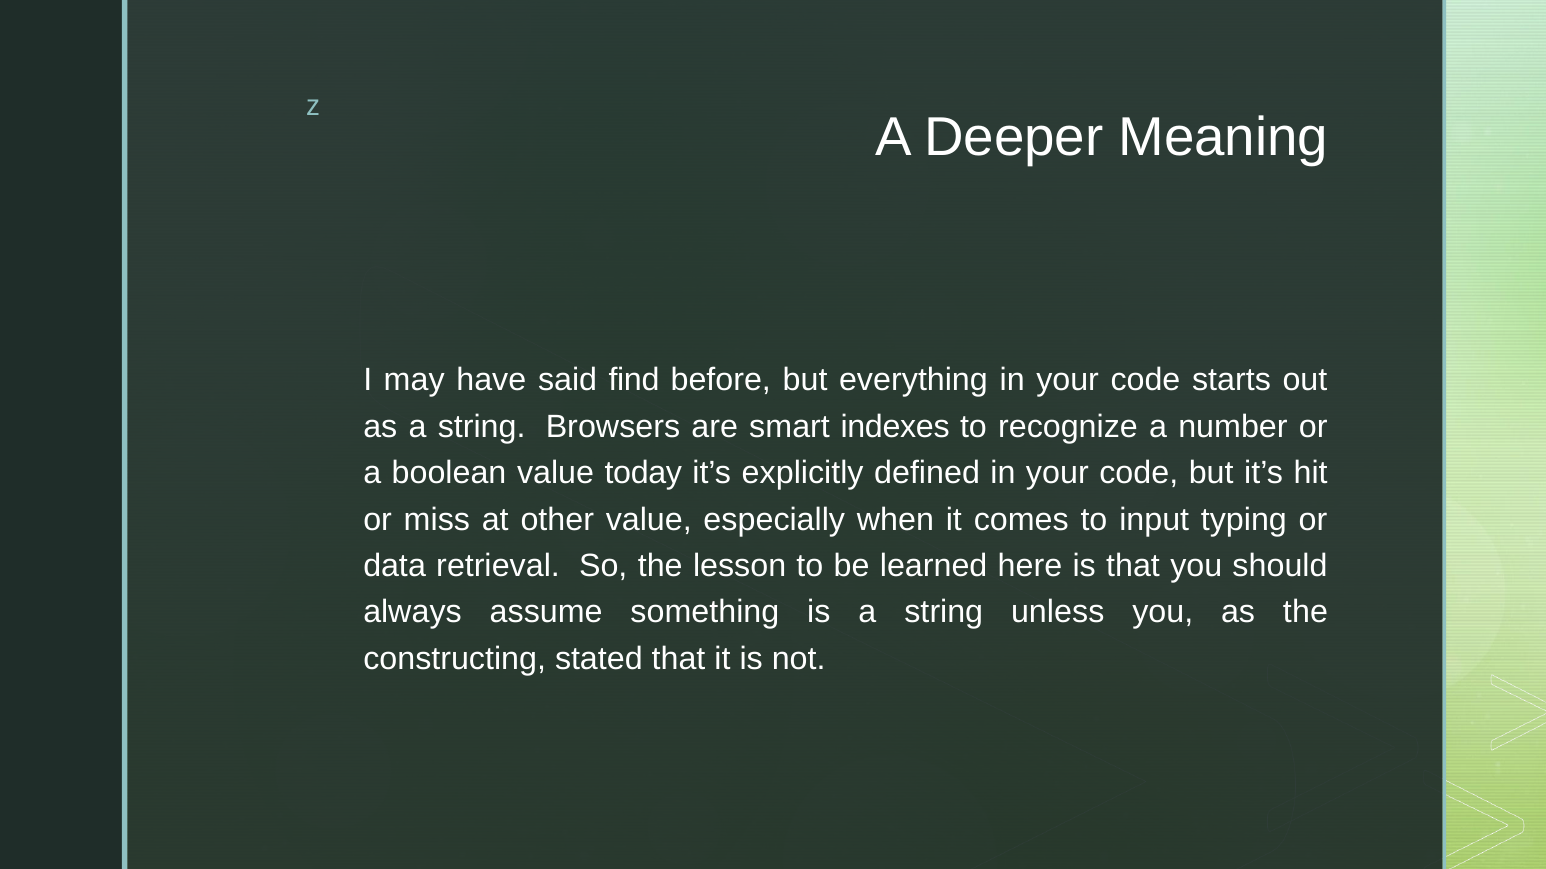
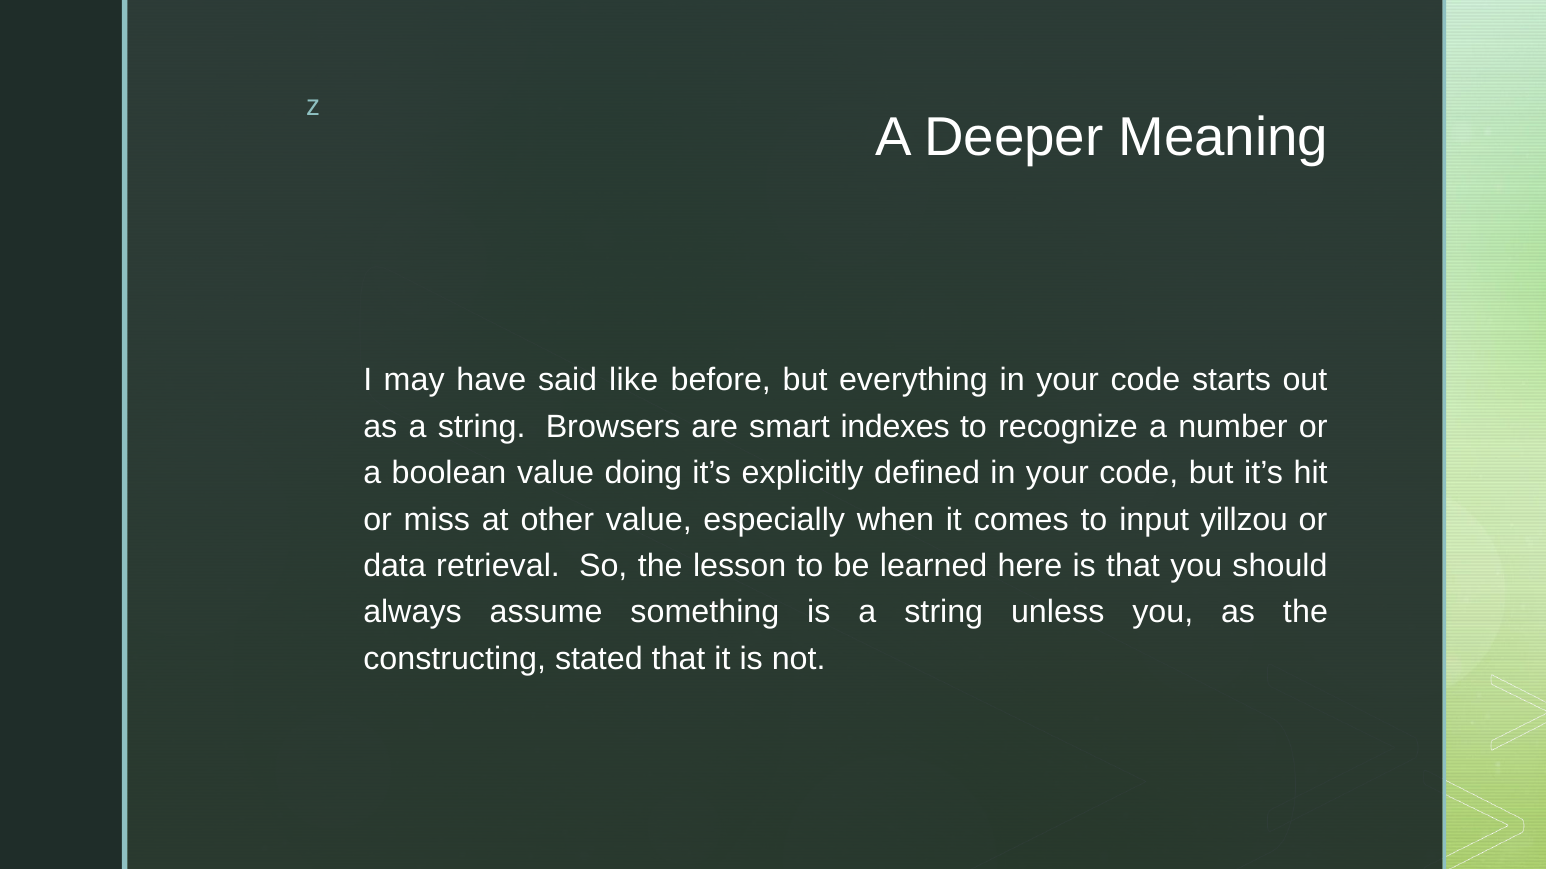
find: find -> like (634, 381)
today: today -> doing (643, 473)
typing: typing -> yillzou (1244, 520)
